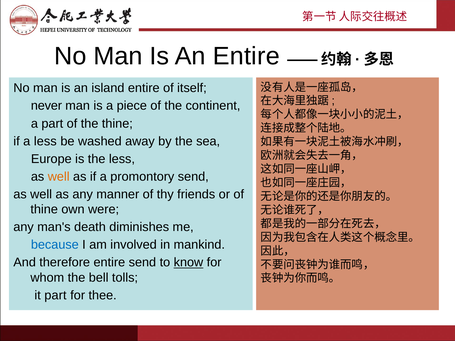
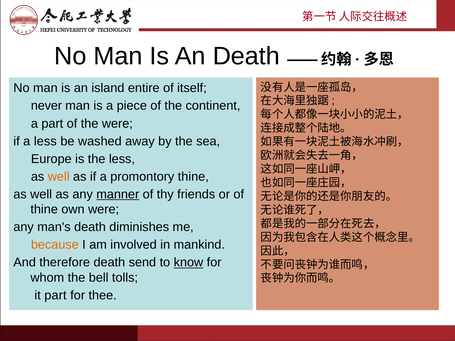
An Entire: Entire -> Death (246, 56)
the thine: thine -> were (117, 124)
promontory send: send -> thine (193, 177)
manner underline: none -> present (118, 194)
because colour: blue -> orange (55, 245)
therefore entire: entire -> death (109, 263)
